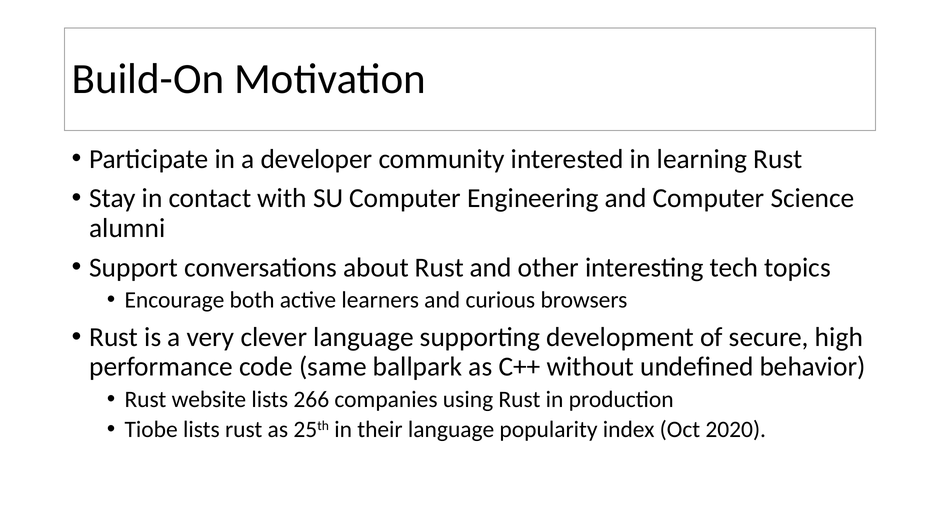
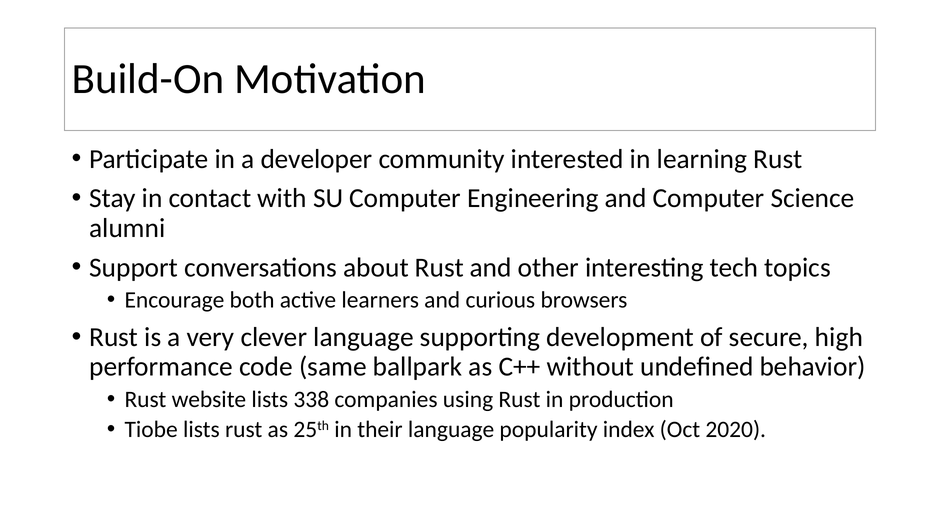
266: 266 -> 338 (311, 399)
